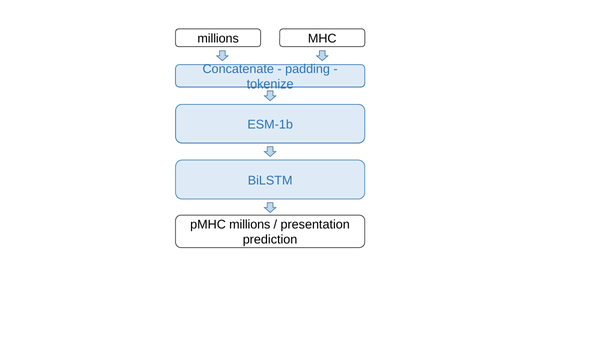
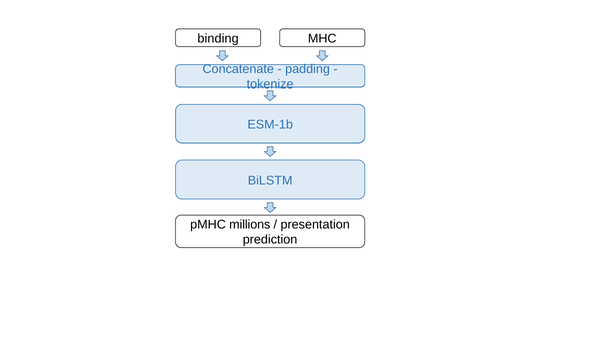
millions: millions -> binding (218, 39)
